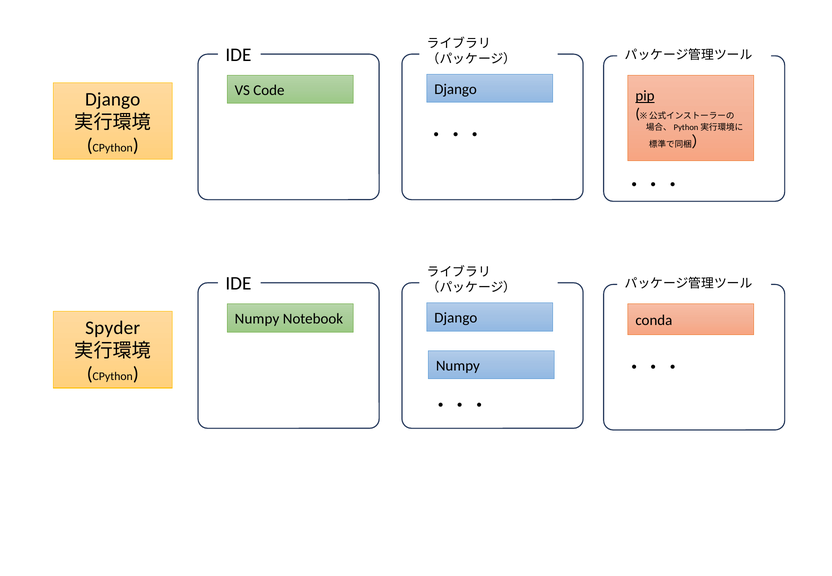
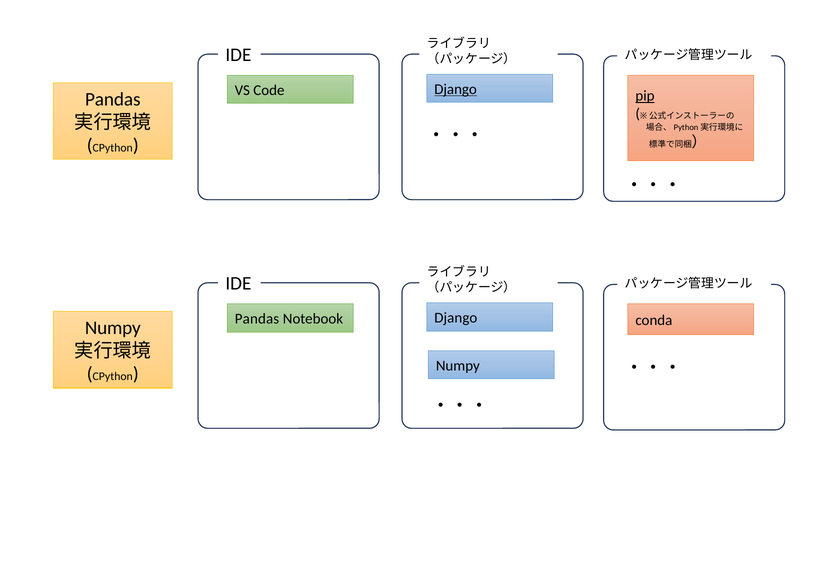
Django underline: none -> present (456, 89)
Django: Django -> Pandas (113, 99)
Numpy: Numpy -> Pandas (257, 319)
Spyder: Spyder -> Numpy (113, 328)
